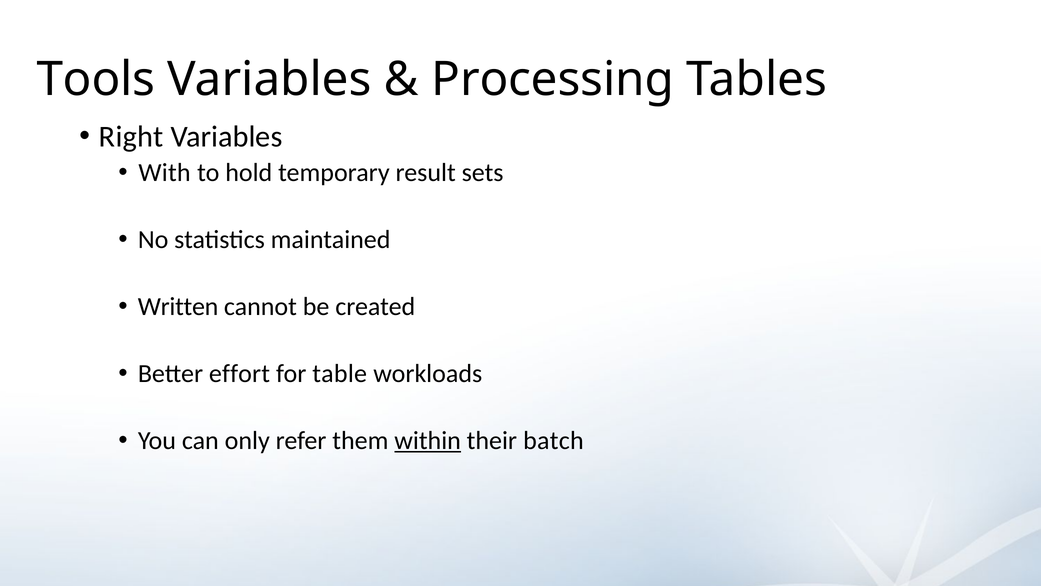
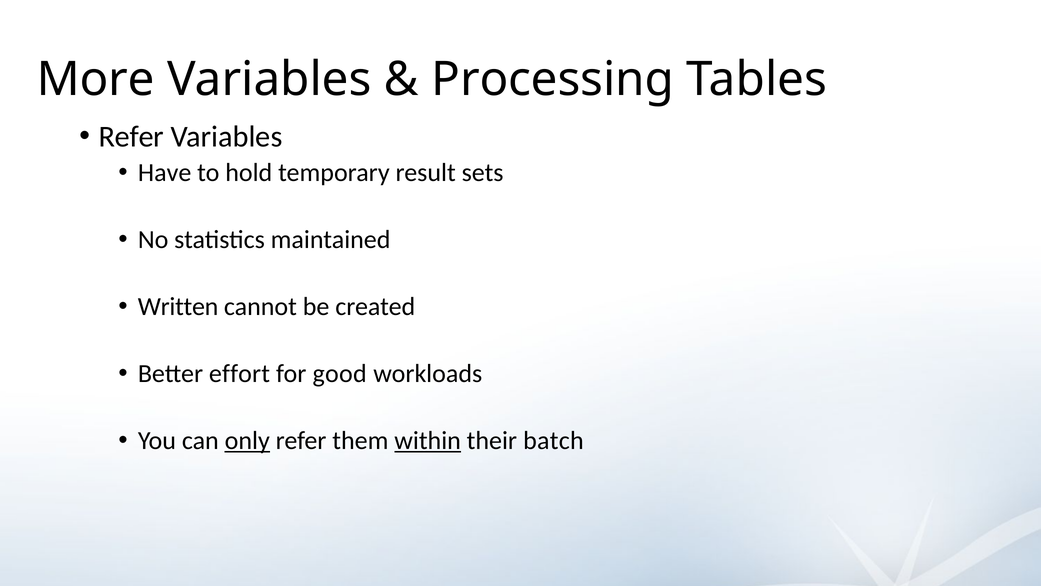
Tools: Tools -> More (96, 80)
Right: Right -> Refer (131, 136)
With: With -> Have (165, 172)
table: table -> good (340, 373)
only underline: none -> present (247, 440)
